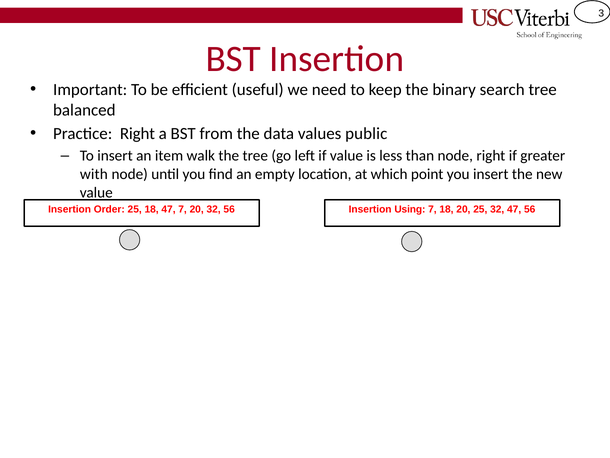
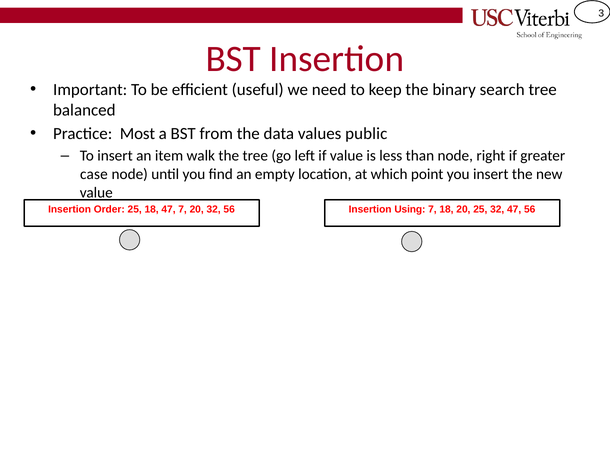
Practice Right: Right -> Most (137, 134)
with: with -> case (94, 174)
